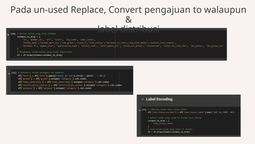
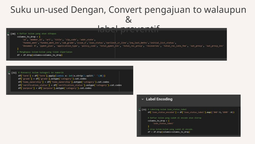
Pada: Pada -> Suku (21, 10)
Replace: Replace -> Dengan (88, 10)
distribusi: distribusi -> preventif (140, 29)
